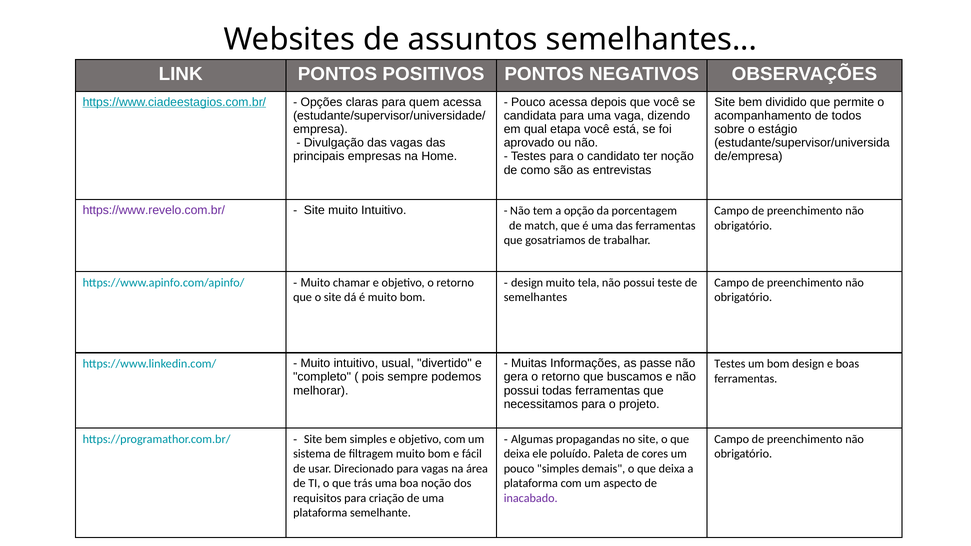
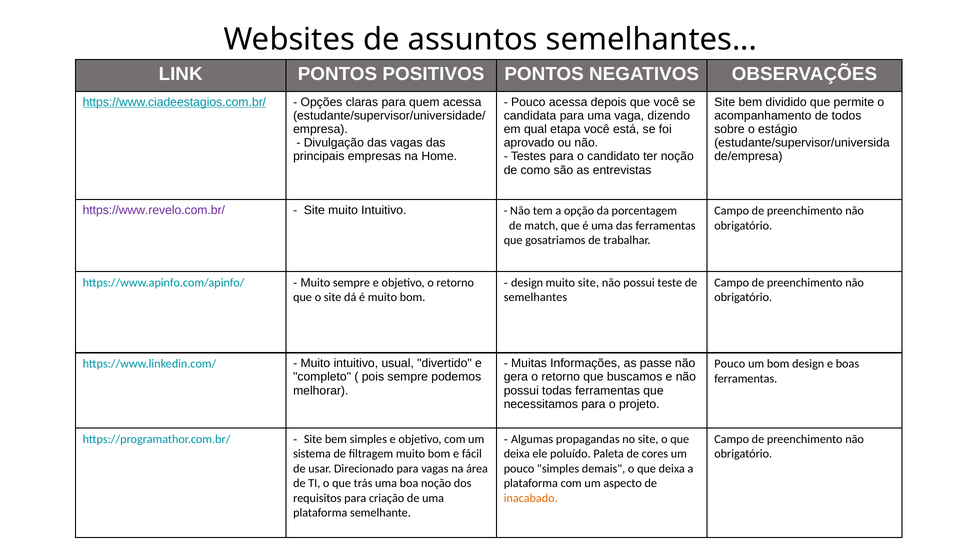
muito tela: tela -> site (588, 283)
Muito chamar: chamar -> sempre (351, 283)
Testes: Testes -> Pouco (730, 364)
inacabado colour: purple -> orange (531, 498)
